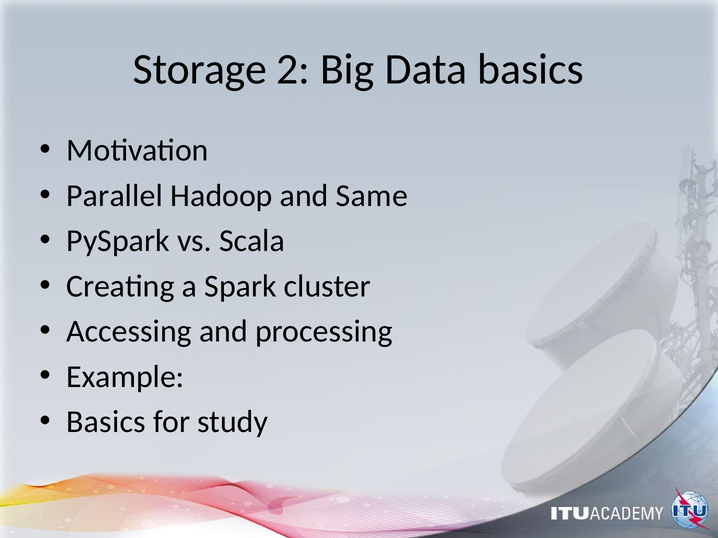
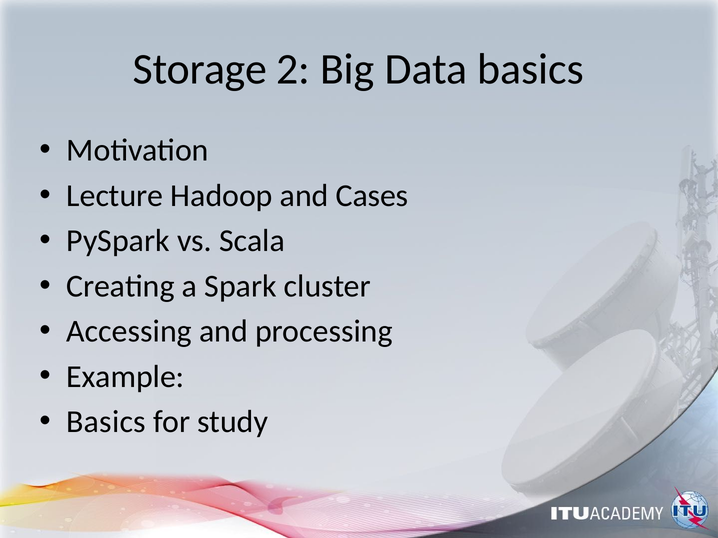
Parallel: Parallel -> Lecture (115, 196)
Same: Same -> Cases (372, 196)
